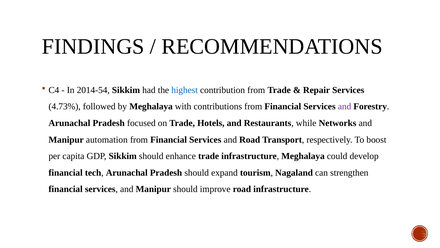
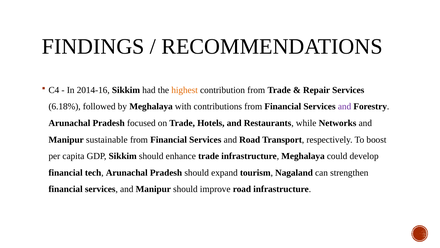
2014-54: 2014-54 -> 2014-16 (93, 90)
highest colour: blue -> orange (185, 90)
4.73%: 4.73% -> 6.18% (65, 106)
automation: automation -> sustainable (107, 139)
